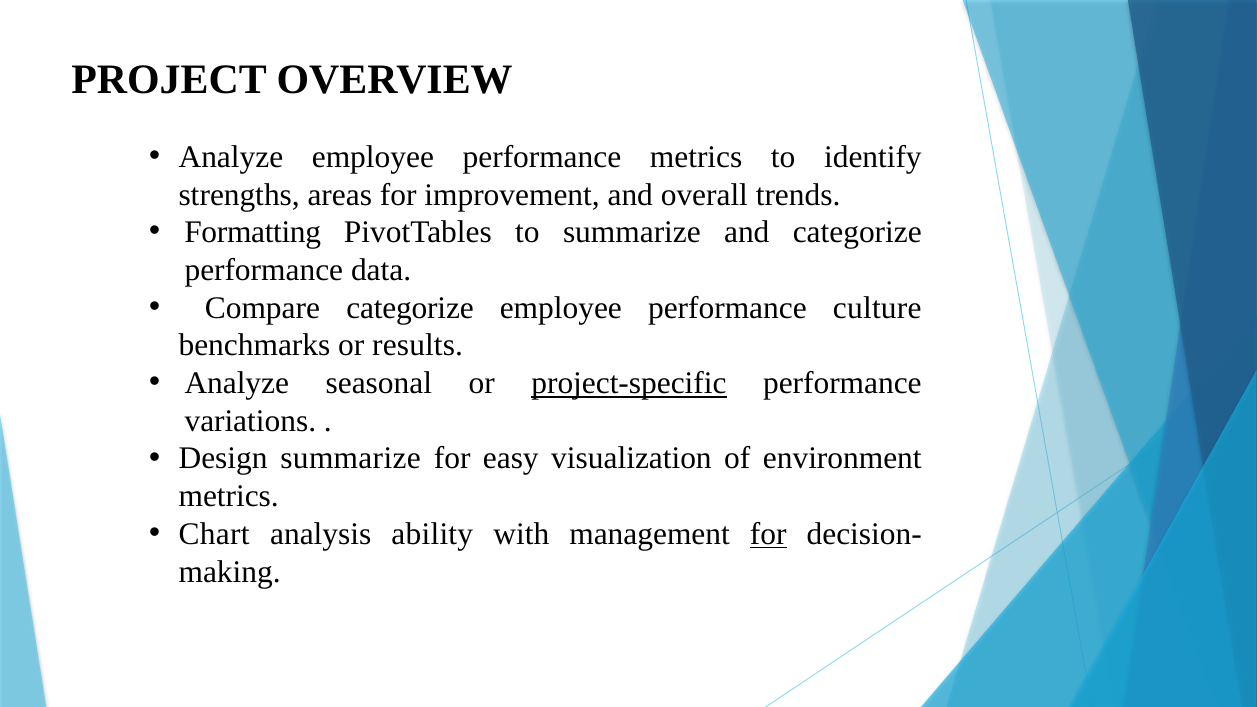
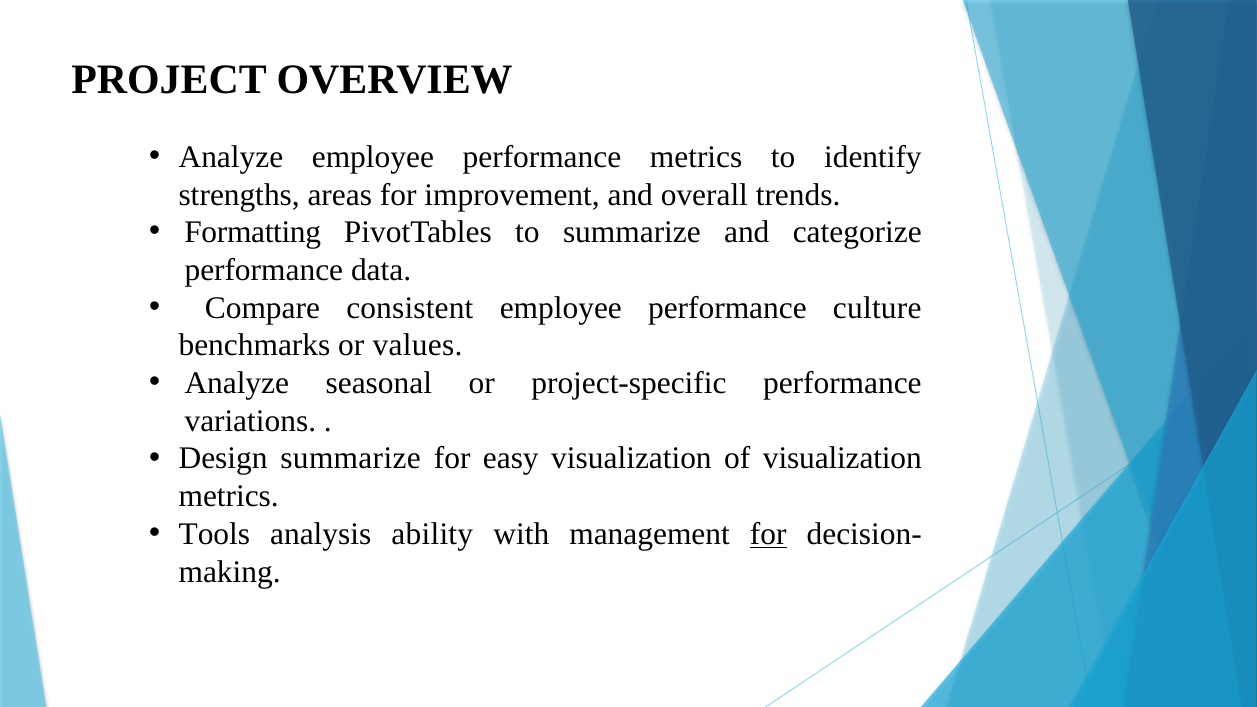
Compare categorize: categorize -> consistent (410, 308)
results: results -> values (418, 345)
project-specific underline: present -> none (629, 383)
of environment: environment -> visualization (842, 459)
Chart: Chart -> Tools (214, 534)
